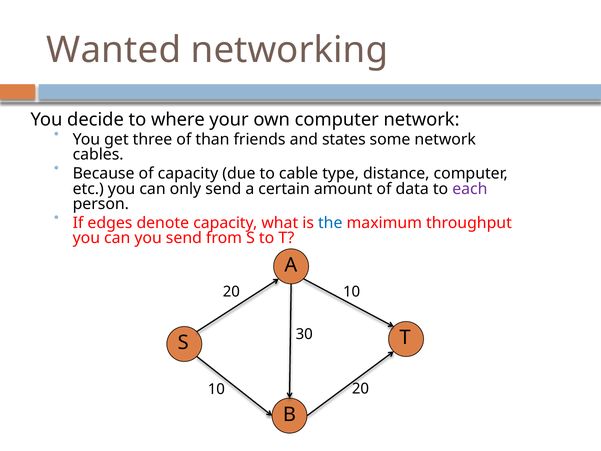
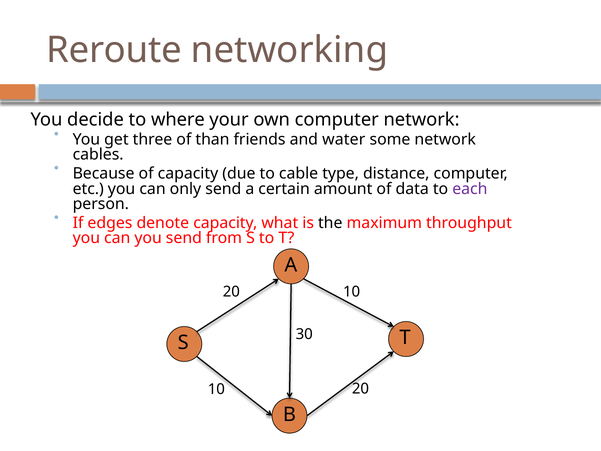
Wanted: Wanted -> Reroute (114, 50)
states: states -> water (344, 139)
the colour: blue -> black (330, 223)
